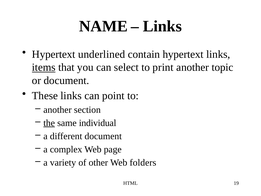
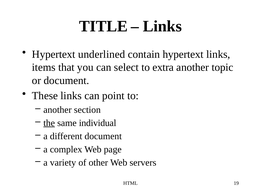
NAME: NAME -> TITLE (103, 26)
items underline: present -> none (44, 67)
print: print -> extra (163, 67)
folders: folders -> servers (143, 162)
